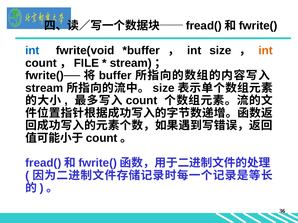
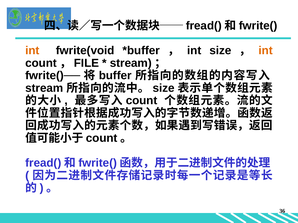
int colour: blue -> orange (32, 51)
